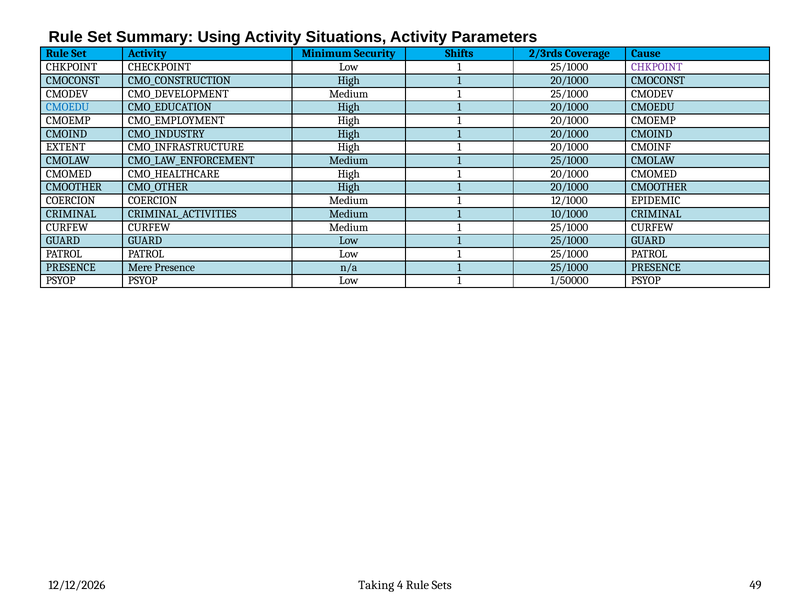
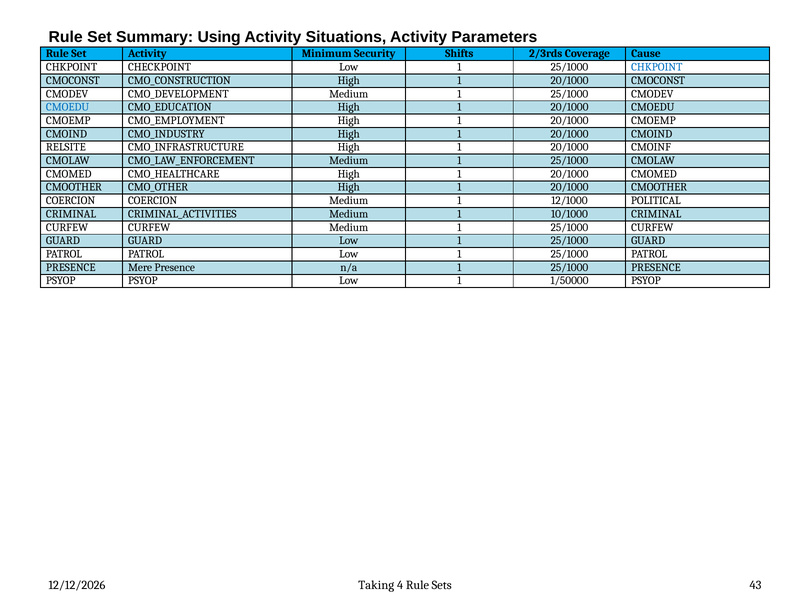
CHKPOINT colour: purple -> blue (657, 67)
EXTENT: EXTENT -> RELSITE (66, 147)
EPIDEMIC: EPIDEMIC -> POLITICAL (656, 201)
49: 49 -> 43 (755, 585)
